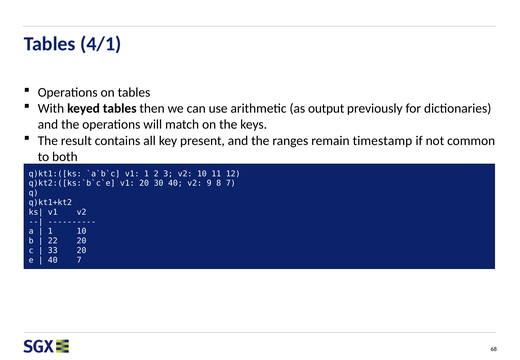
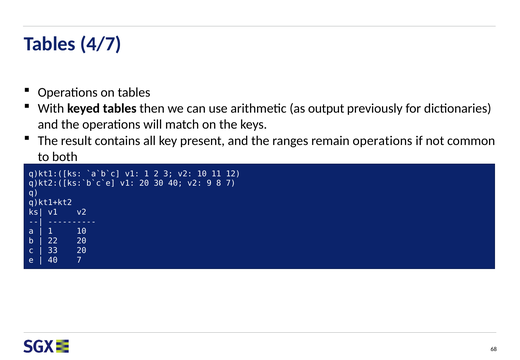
4/1: 4/1 -> 4/7 (101, 44)
remain timestamp: timestamp -> operations (382, 141)
